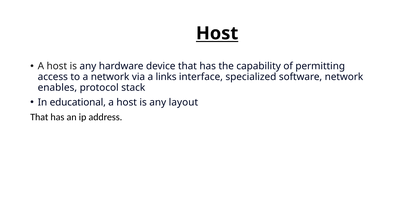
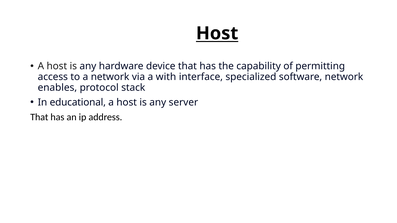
links: links -> with (166, 77)
layout: layout -> server (183, 103)
